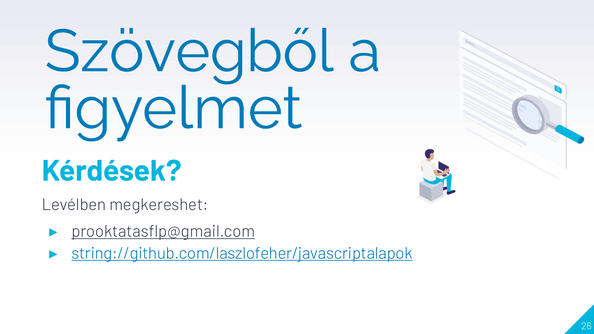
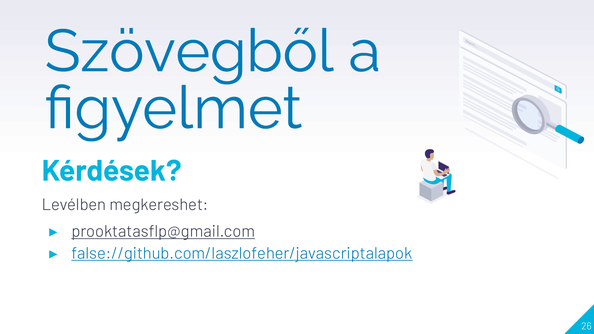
string://github.com/laszlofeher/javascriptalapok: string://github.com/laszlofeher/javascriptalapok -> false://github.com/laszlofeher/javascriptalapok (242, 253)
